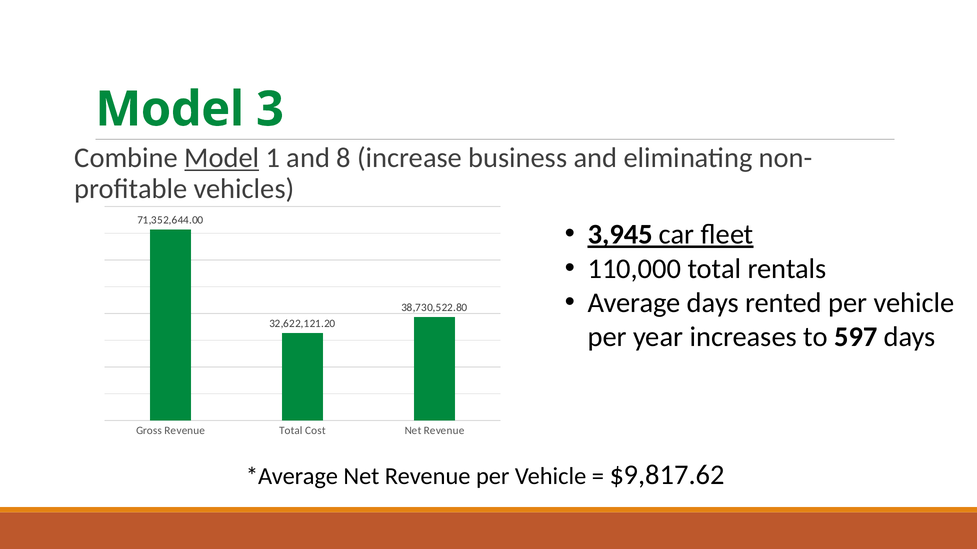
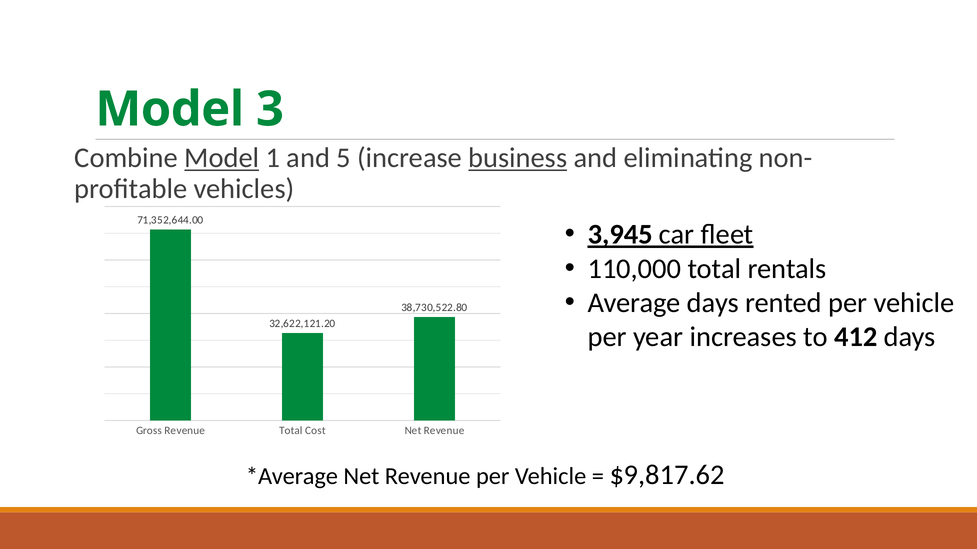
8: 8 -> 5 (344, 158)
business underline: none -> present (518, 158)
597: 597 -> 412 (856, 337)
